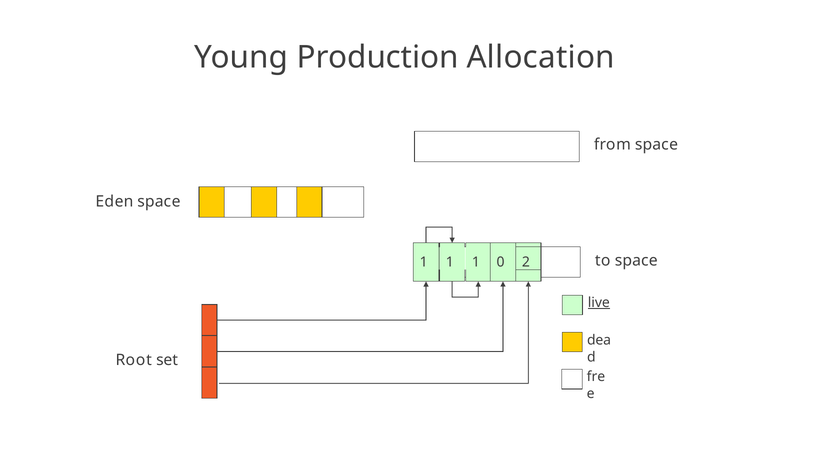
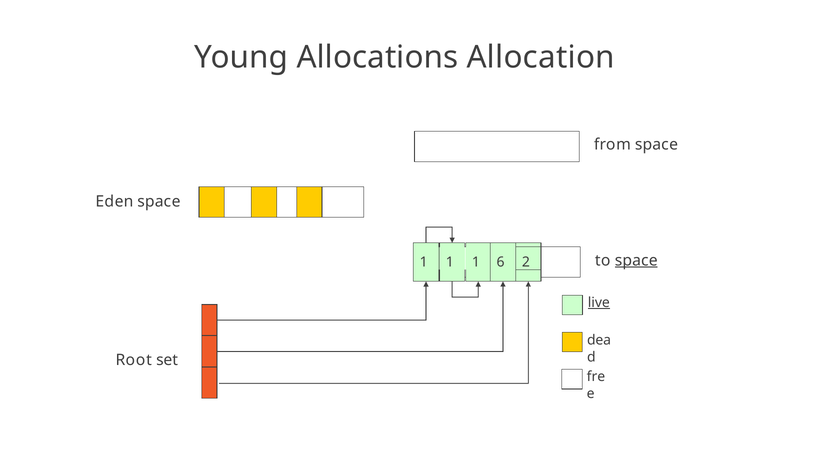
Production: Production -> Allocations (377, 58)
space underline: none -> present (636, 260)
0: 0 -> 6 (501, 262)
